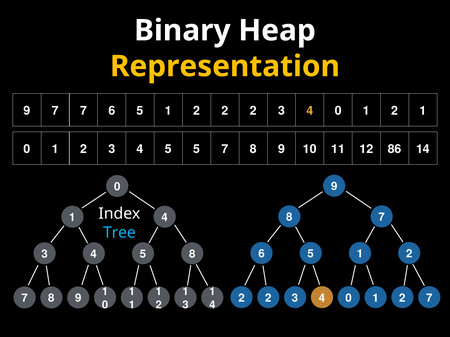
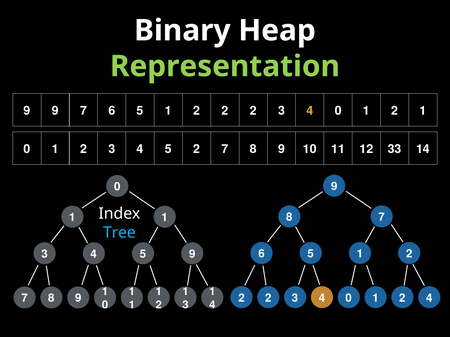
Representation colour: yellow -> light green (225, 66)
9 7: 7 -> 9 (55, 111)
5 5: 5 -> 2 (197, 149)
86: 86 -> 33 (395, 149)
4: 4 -> 1 (165, 218)
5 8: 8 -> 9 (192, 254)
7: 7 -> 4 (429, 298)
